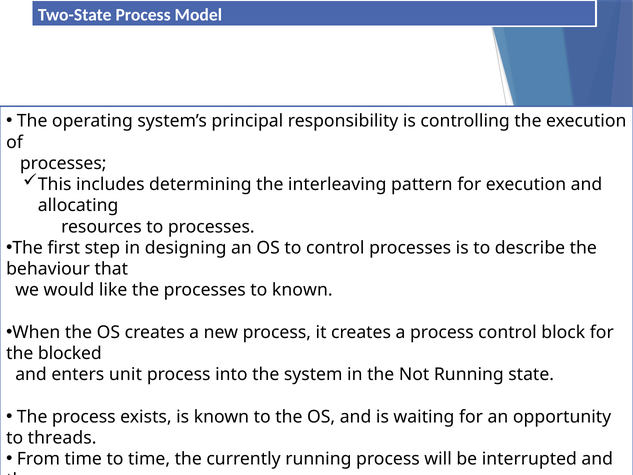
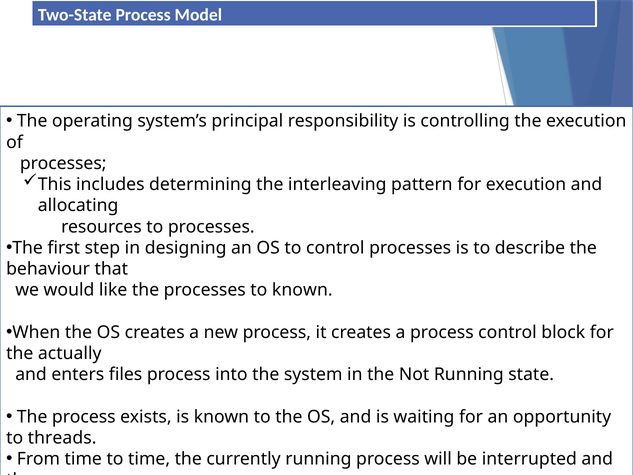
blocked: blocked -> actually (70, 353)
unit: unit -> files (126, 374)
